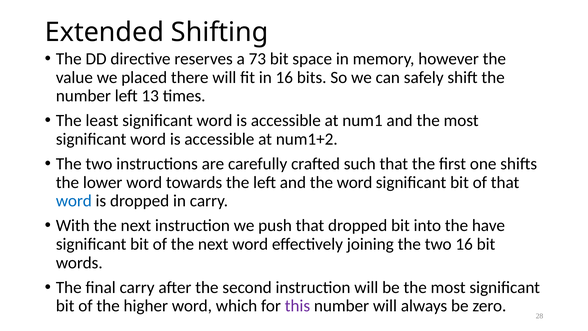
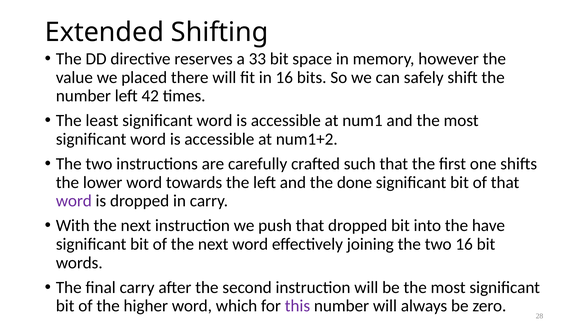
73: 73 -> 33 (257, 59)
13: 13 -> 42 (150, 96)
the word: word -> done (355, 182)
word colour: blue -> purple (74, 201)
